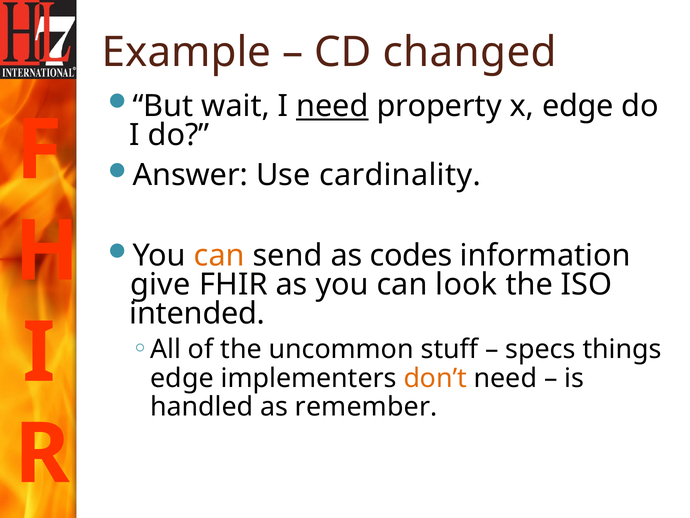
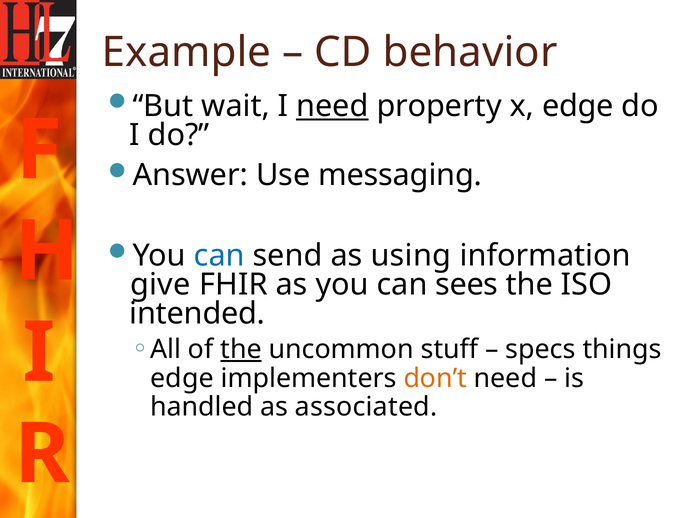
changed: changed -> behavior (470, 52)
cardinality: cardinality -> messaging (400, 175)
can colour: orange -> blue (219, 256)
codes: codes -> using (411, 256)
look: look -> sees (467, 284)
the underline: none -> present (241, 349)
remember: remember -> associated (366, 407)
